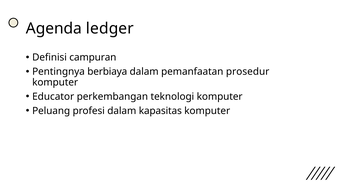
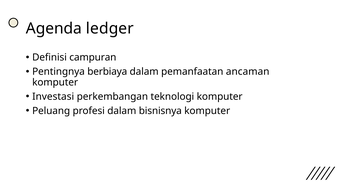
prosedur: prosedur -> ancaman (248, 72)
Educator: Educator -> Investasi (53, 96)
kapasitas: kapasitas -> bisnisnya (160, 111)
